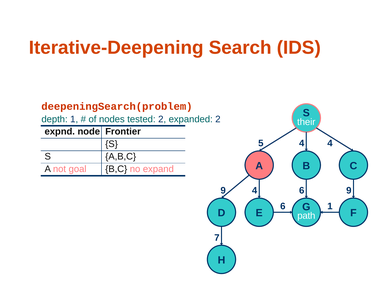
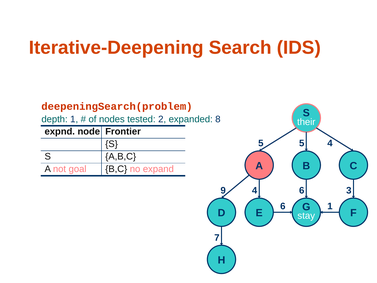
expanded 2: 2 -> 8 (218, 119)
5 4: 4 -> 5 (302, 143)
6 9: 9 -> 3 (349, 190)
path: path -> stay (306, 216)
